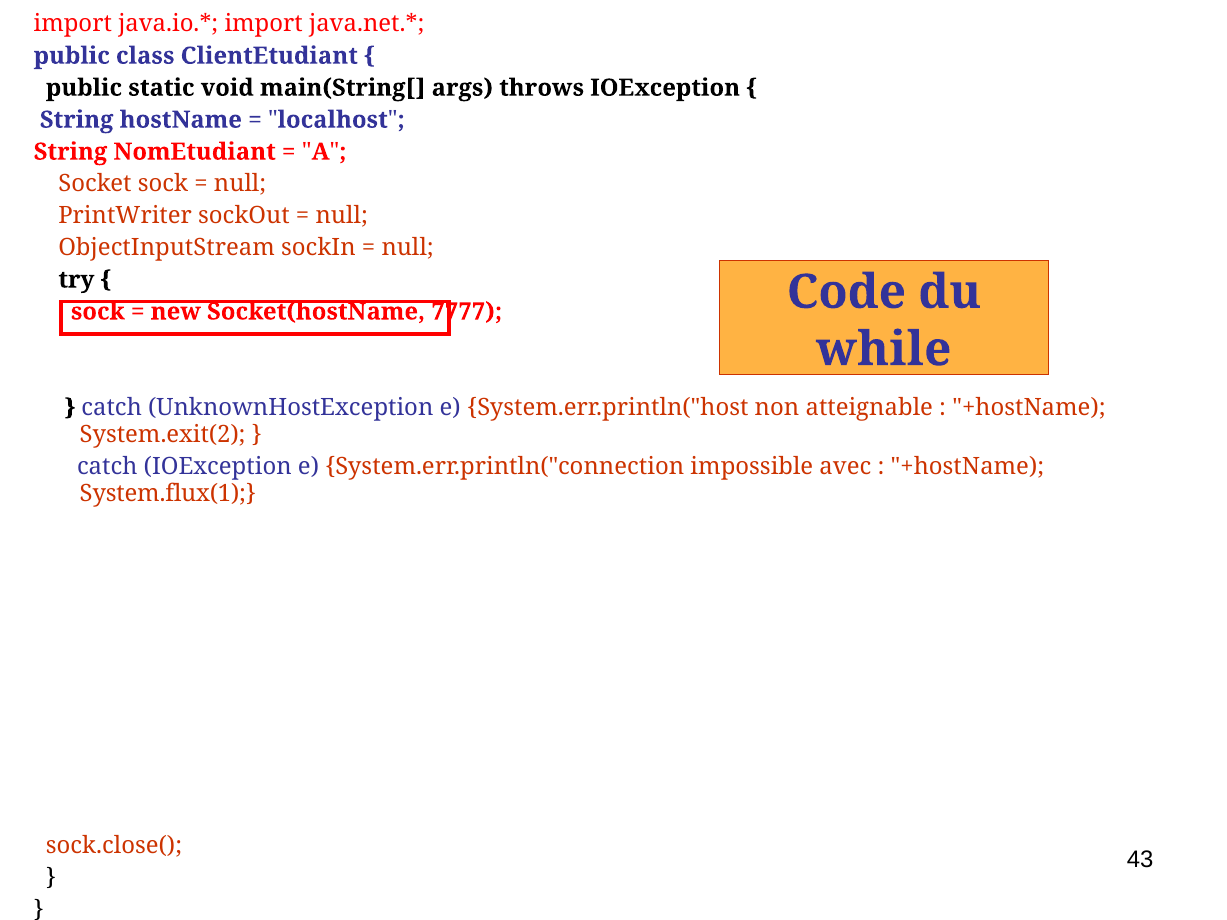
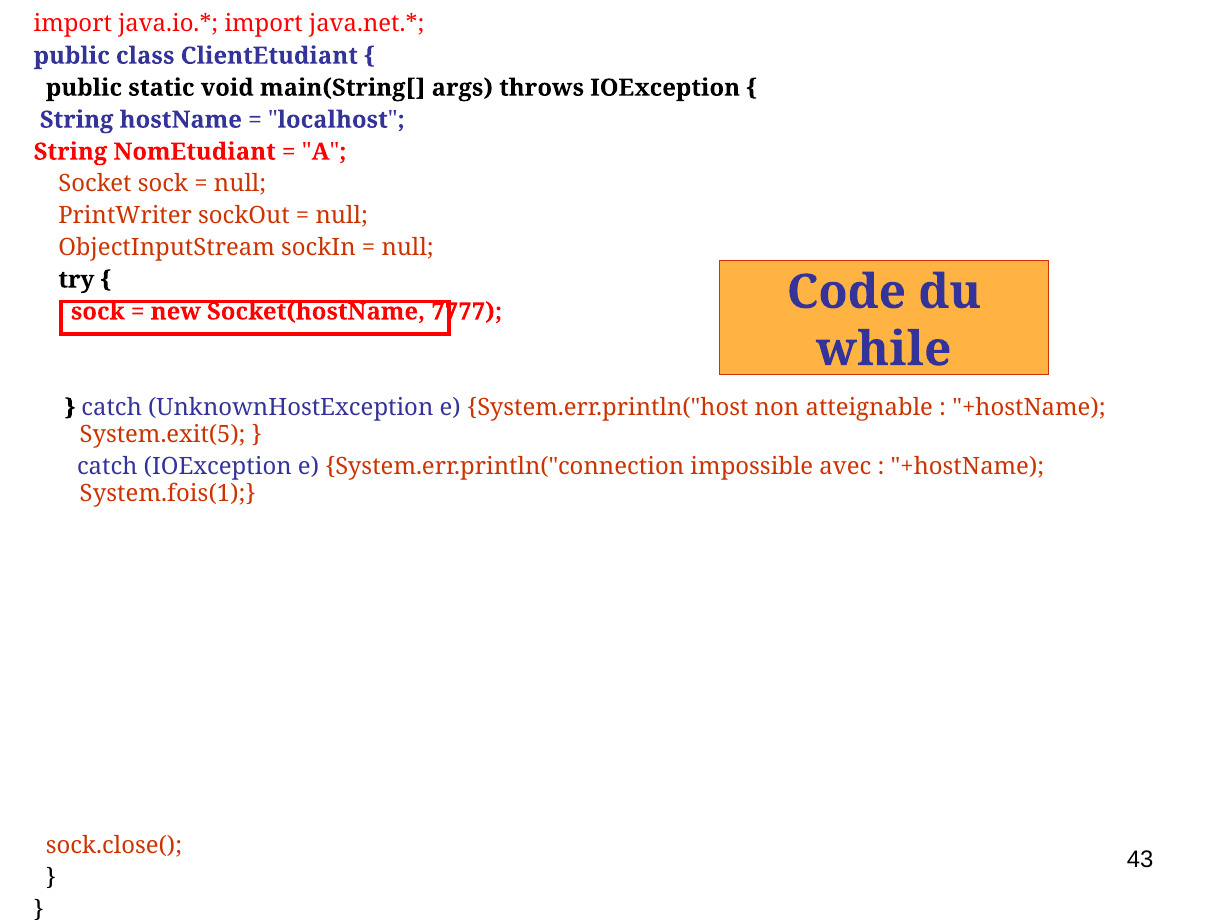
System.exit(2: System.exit(2 -> System.exit(5 (163, 435)
System.flux(1: System.flux(1 -> System.fois(1 (168, 494)
